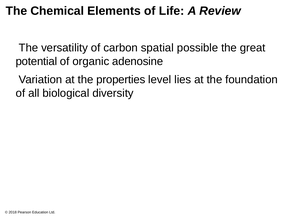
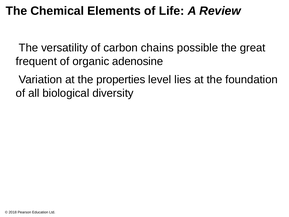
spatial: spatial -> chains (157, 48)
potential: potential -> frequent (36, 61)
